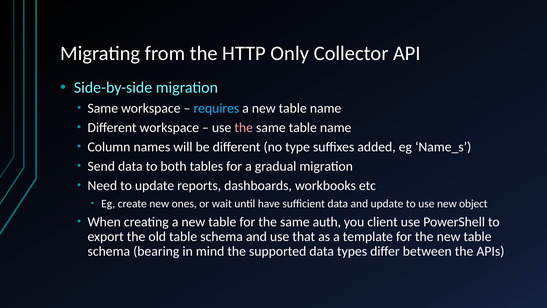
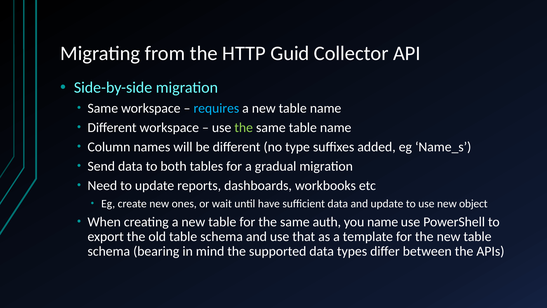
Only: Only -> Guid (290, 53)
the colour: pink -> light green (244, 127)
you client: client -> name (383, 222)
